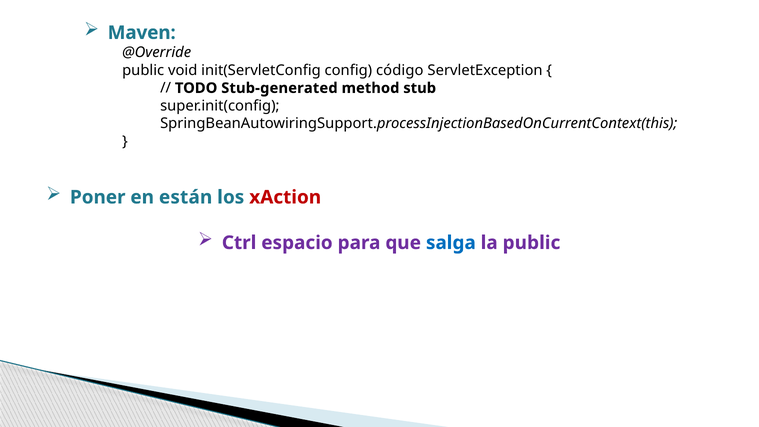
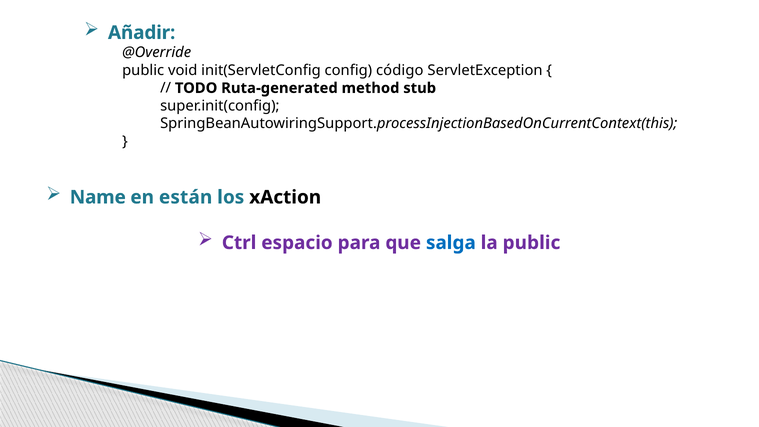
Maven: Maven -> Añadir (142, 33)
Stub-generated: Stub-generated -> Ruta-generated (279, 88)
Poner: Poner -> Name (98, 197)
xAction colour: red -> black (285, 197)
